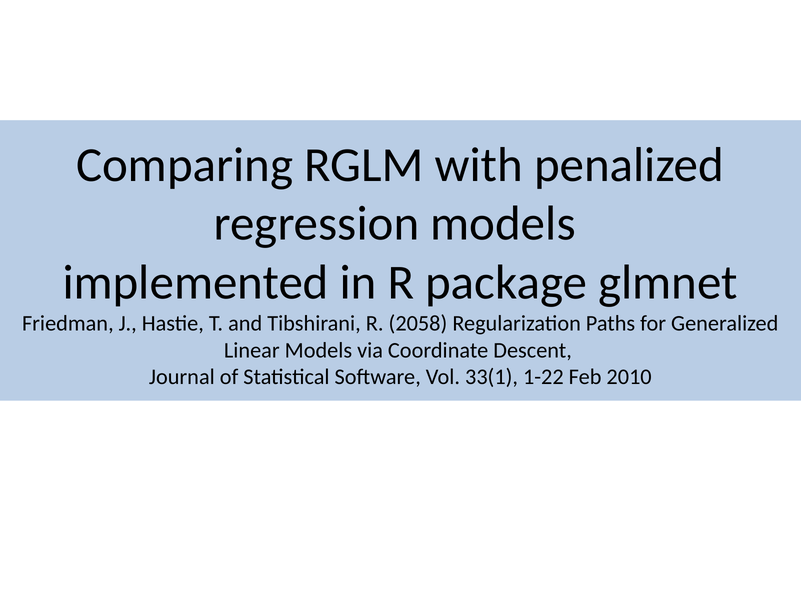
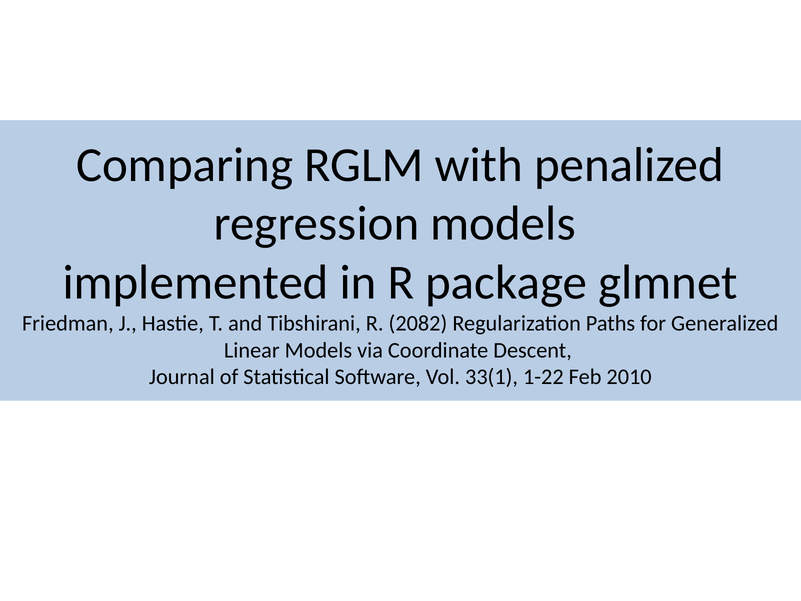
2058: 2058 -> 2082 (418, 323)
